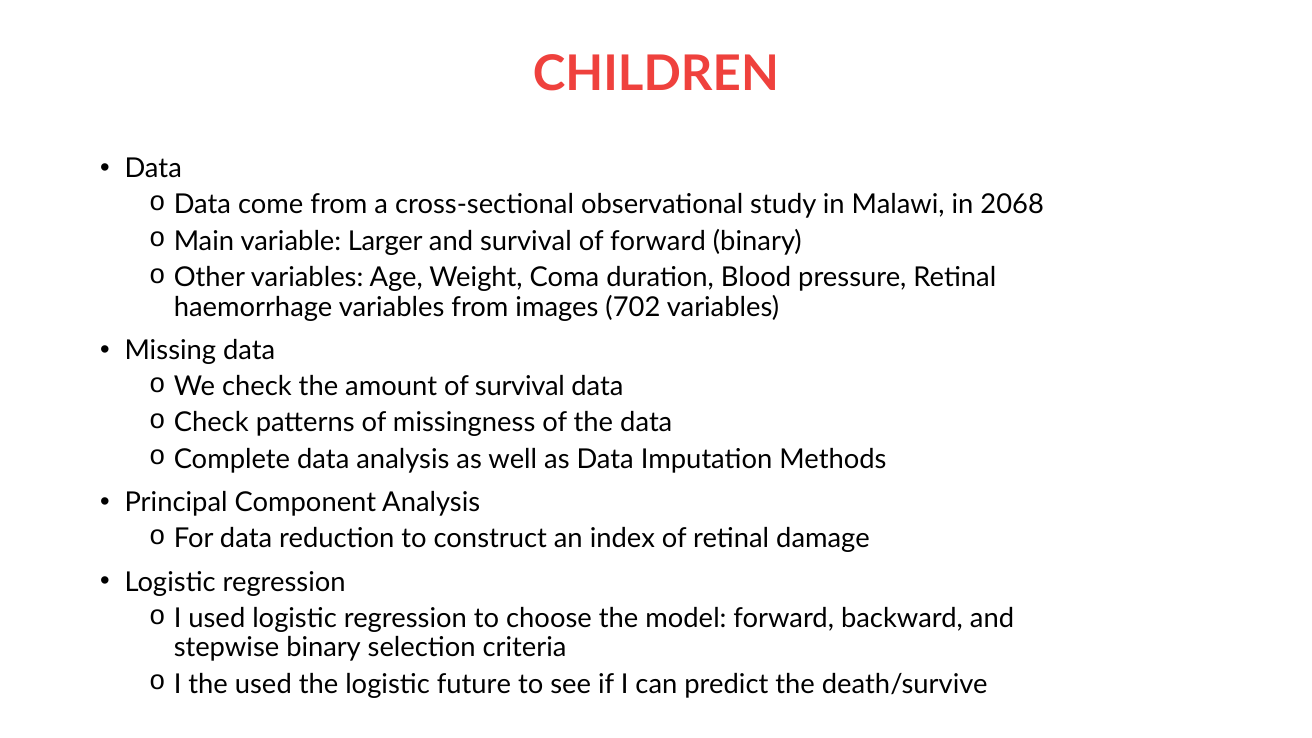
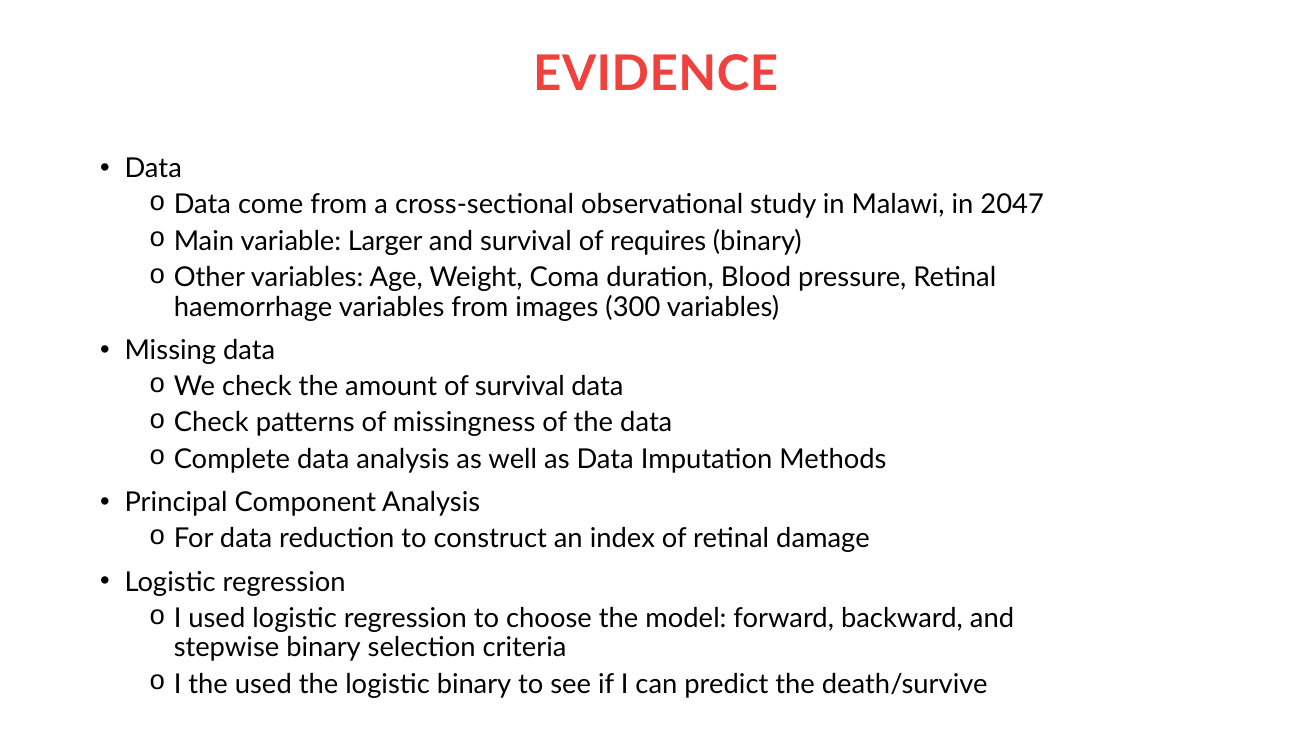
CHILDREN: CHILDREN -> EVIDENCE (656, 75)
2068: 2068 -> 2047 (1012, 205)
of forward: forward -> requires (658, 241)
702: 702 -> 300 (633, 307)
logistic future: future -> binary (474, 684)
